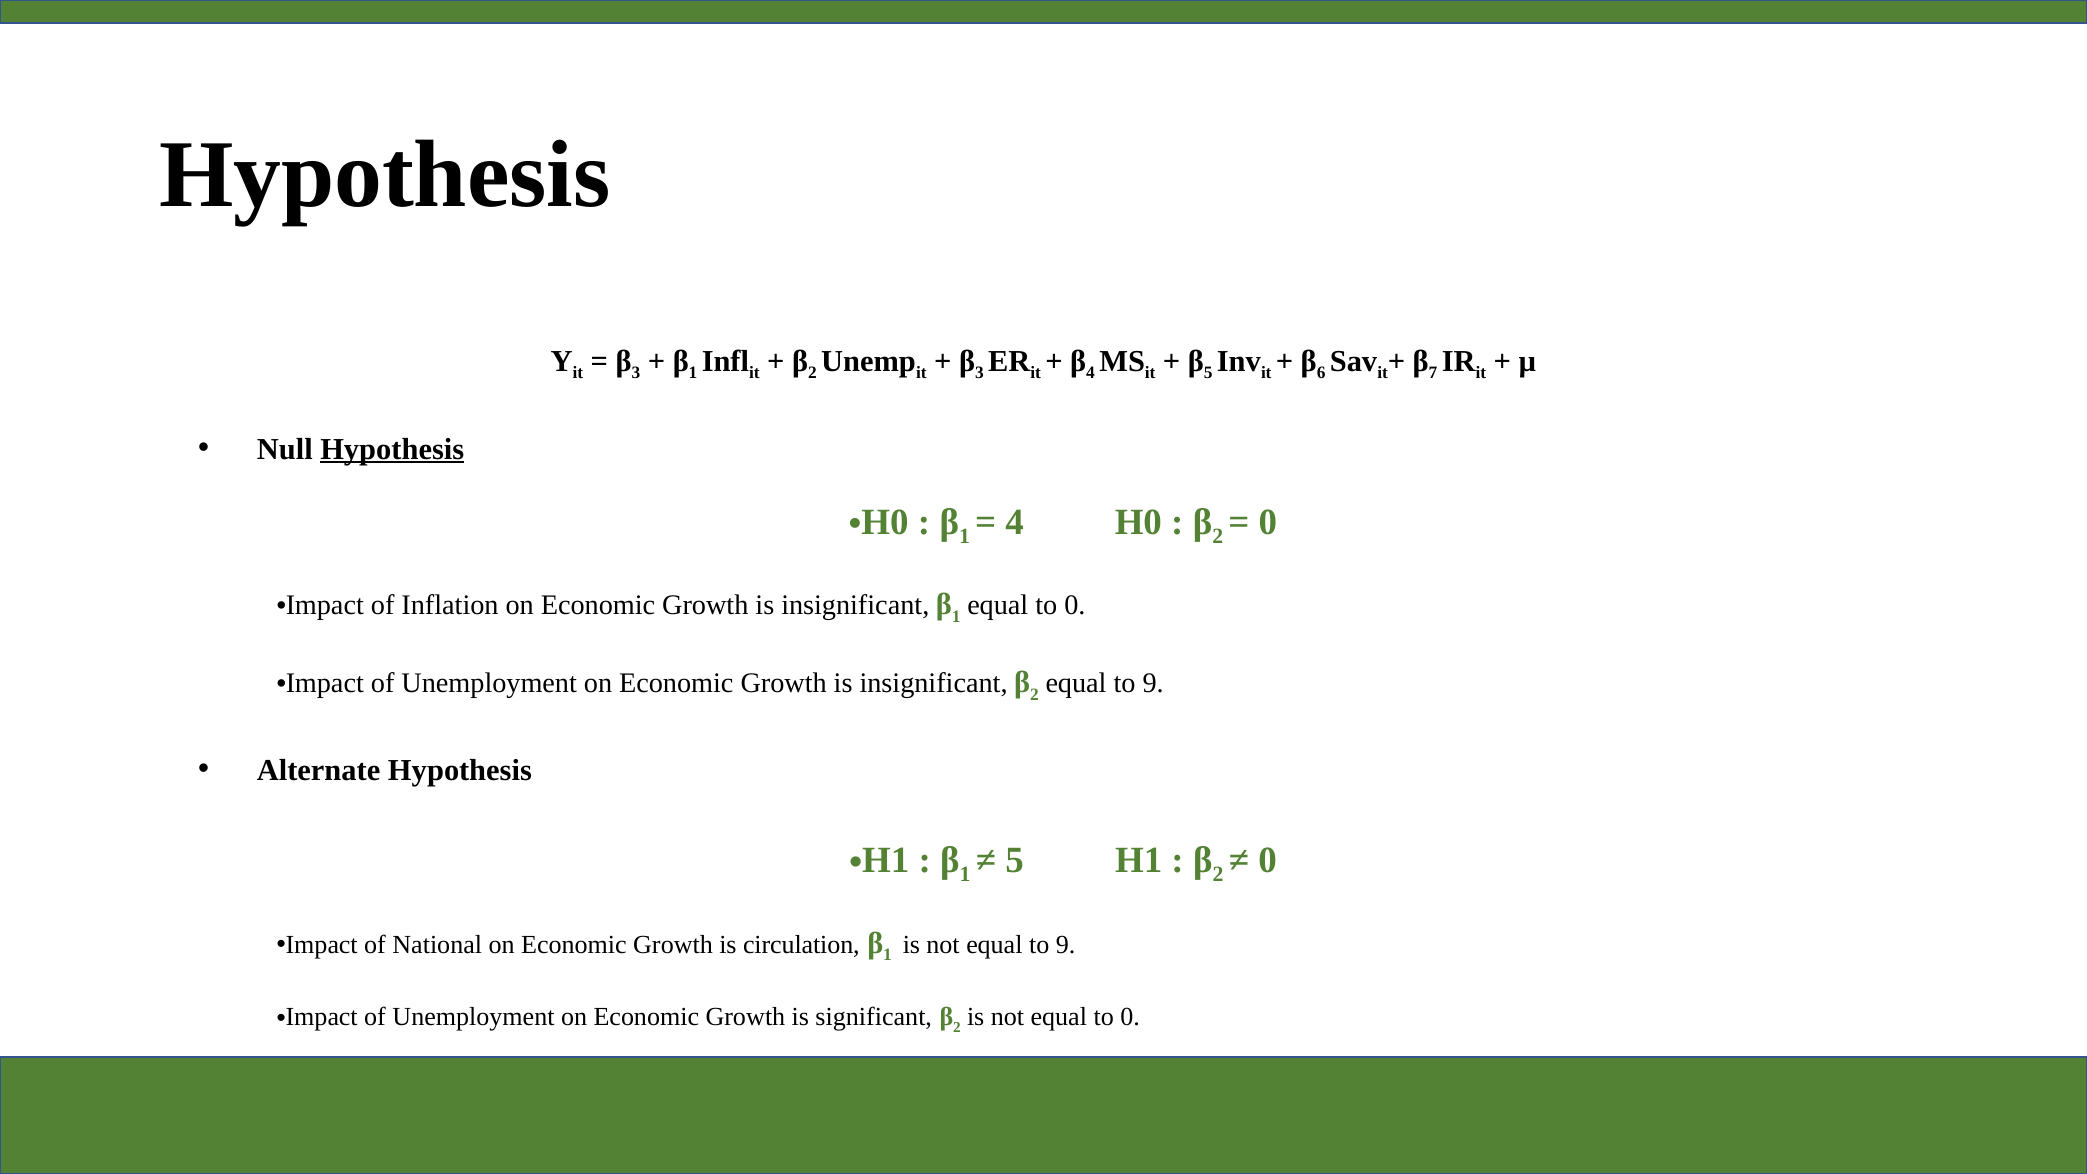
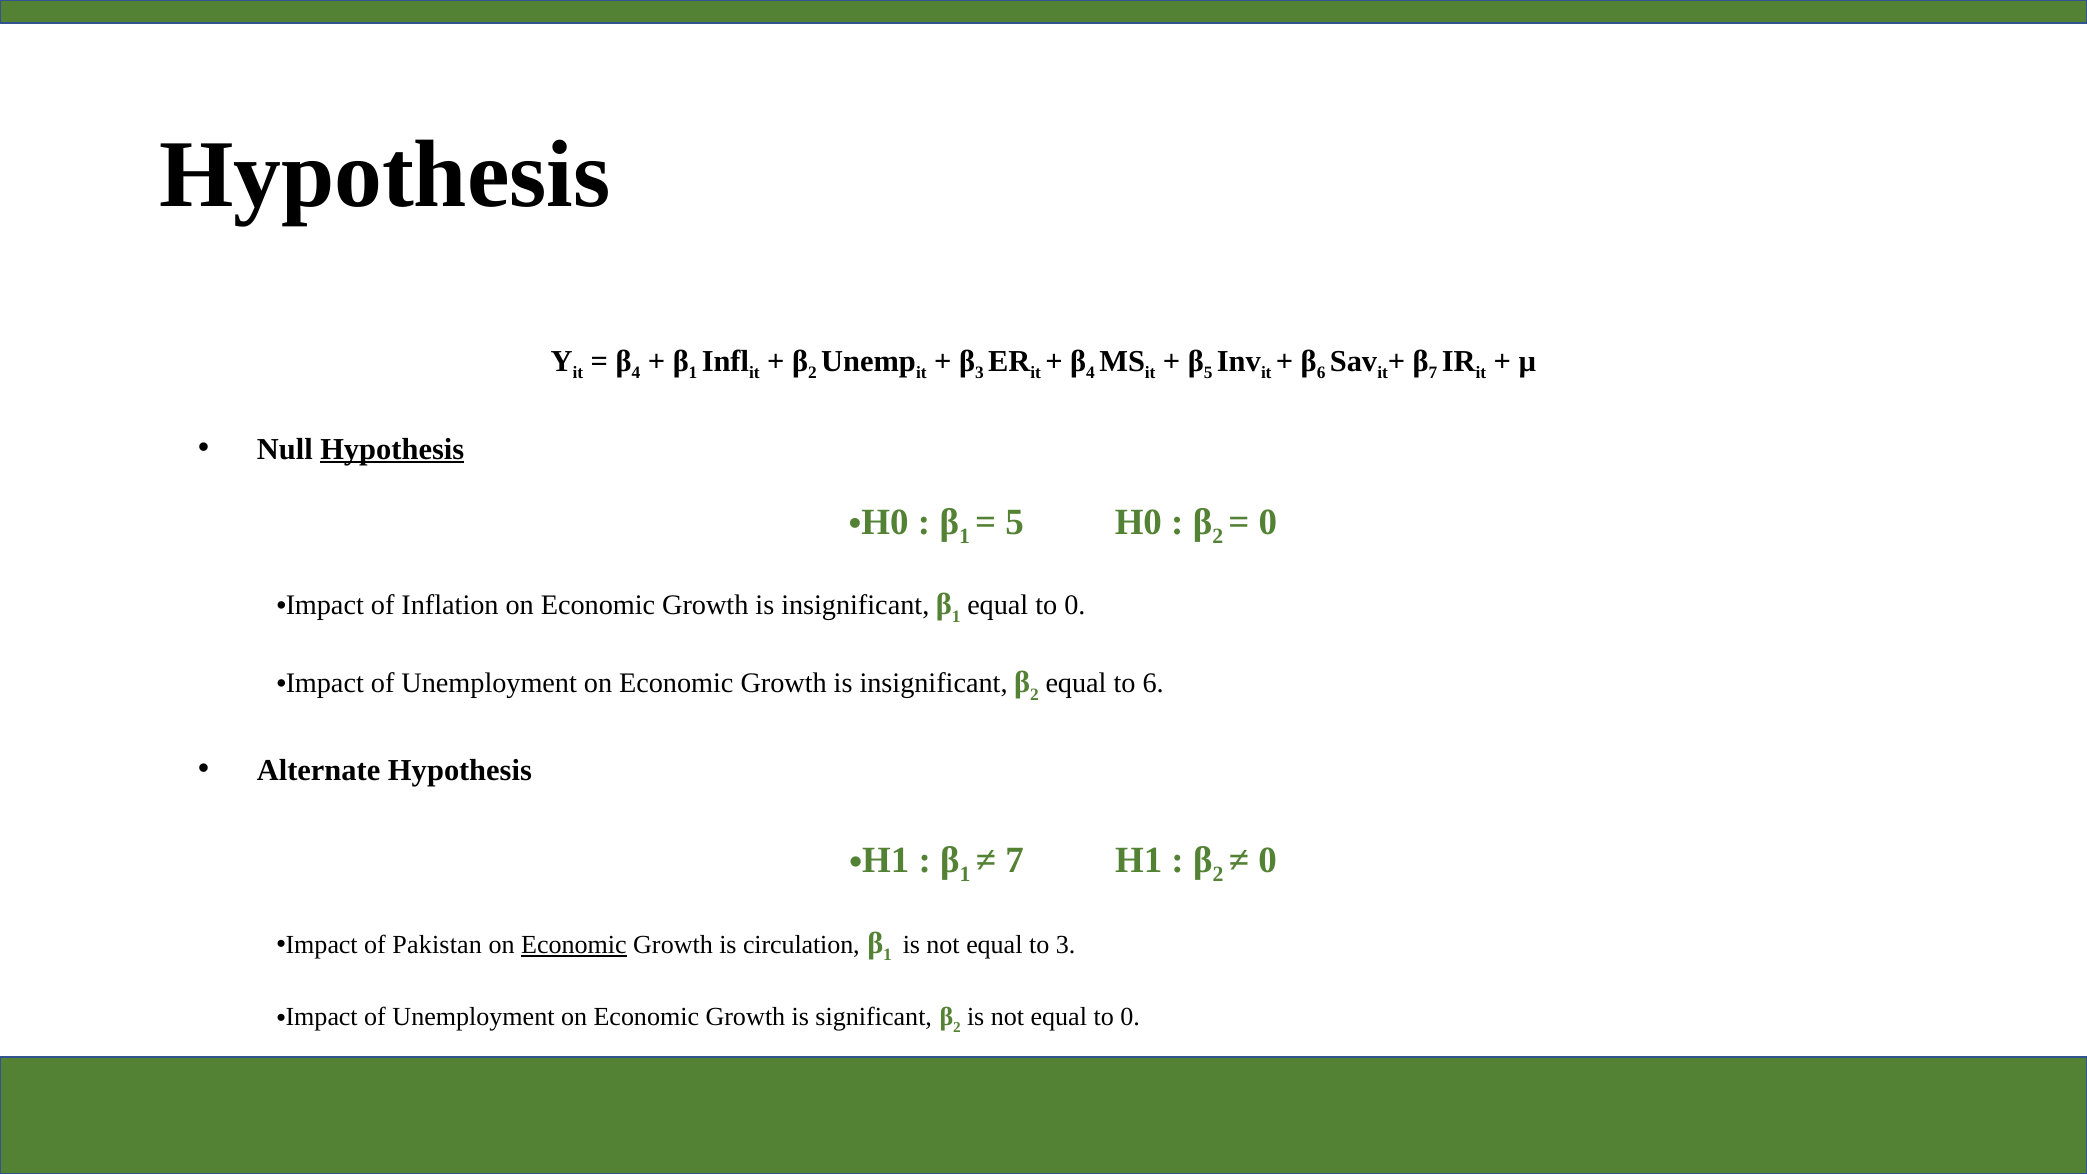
3: 3 -> 4 (636, 373)
4: 4 -> 5 (1015, 522)
9: 9 -> 6 (1153, 683)
5: 5 -> 7 (1015, 860)
National: National -> Pakistan (437, 945)
Economic underline: none -> present (574, 945)
not equal to 9: 9 -> 3 (1066, 945)
